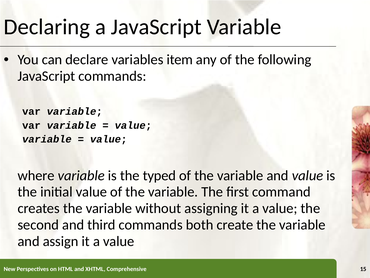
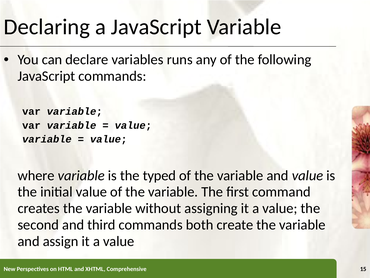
item: item -> runs (180, 60)
